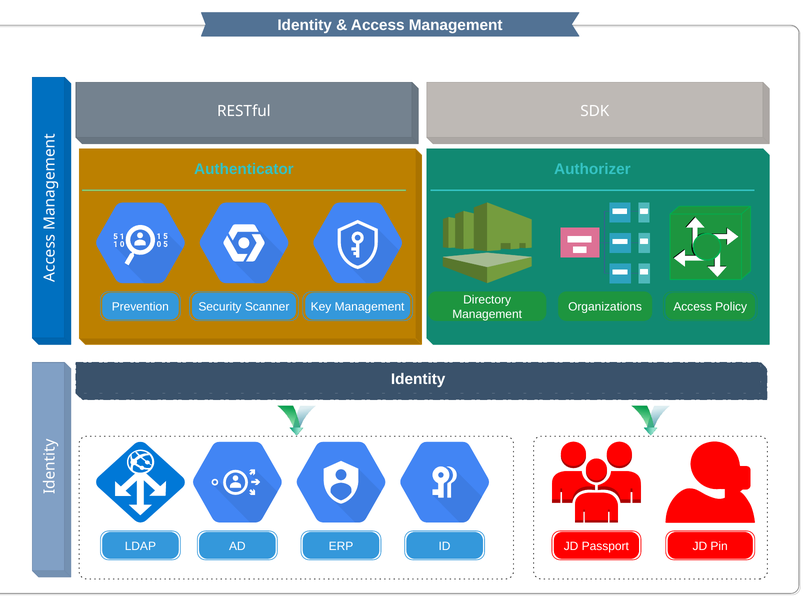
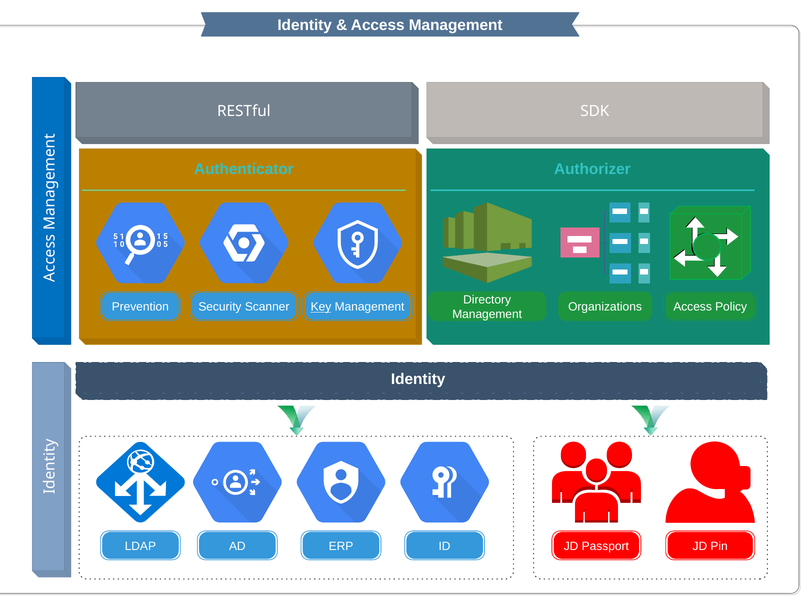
Key underline: none -> present (321, 307)
